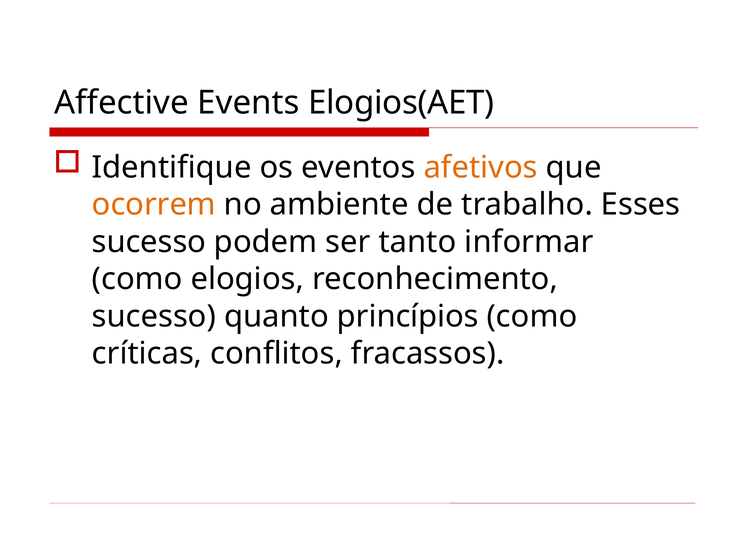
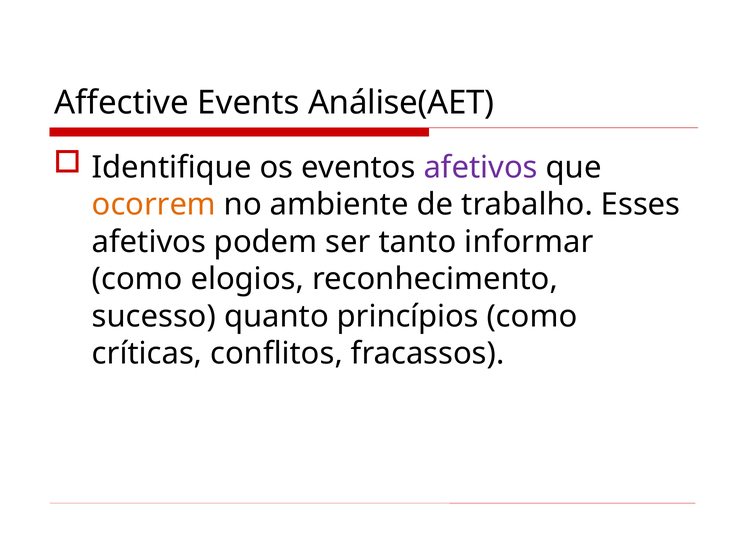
Elogios(AET: Elogios(AET -> Análise(AET (401, 103)
afetivos colour: orange -> purple (481, 167)
sucesso: sucesso -> afetivos (149, 242)
